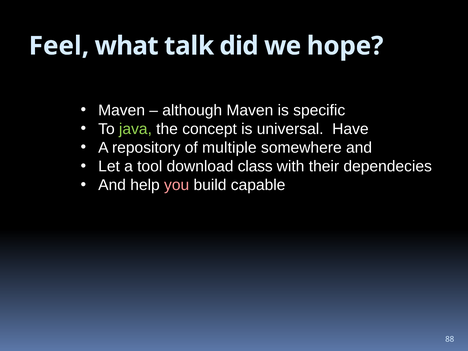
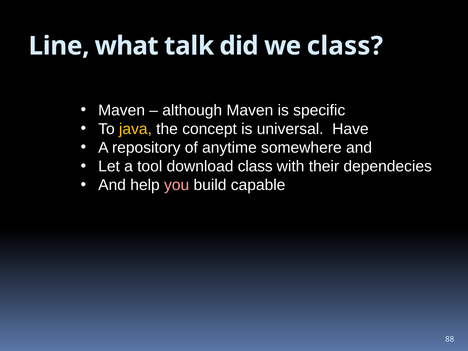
Feel: Feel -> Line (59, 46)
we hope: hope -> class (345, 46)
java colour: light green -> yellow (135, 129)
multiple: multiple -> anytime (229, 148)
